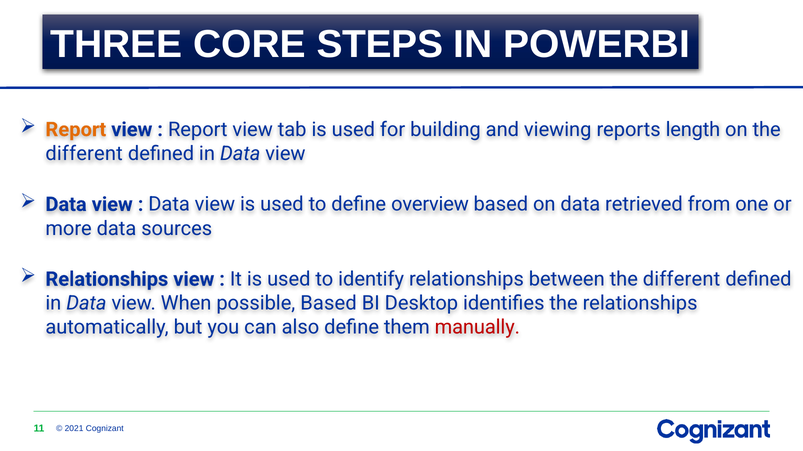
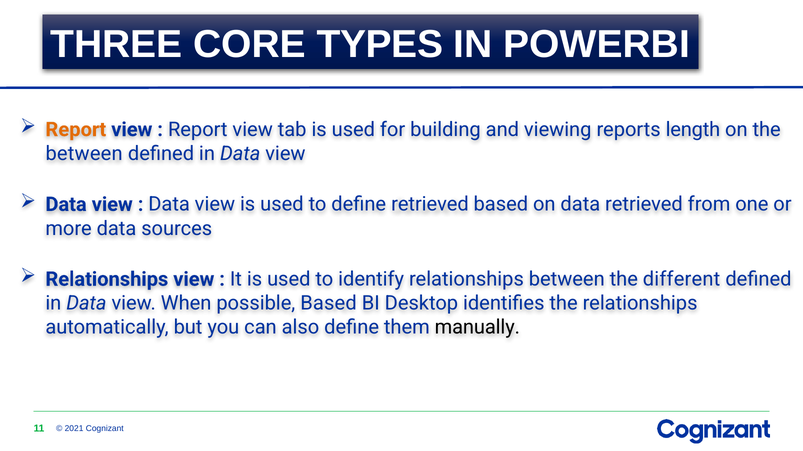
STEPS: STEPS -> TYPES (380, 45)
different: different -> between (84, 154)
define overview: overview -> retrieved (430, 205)
manually colour: red -> black (477, 328)
